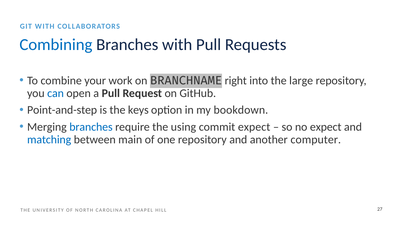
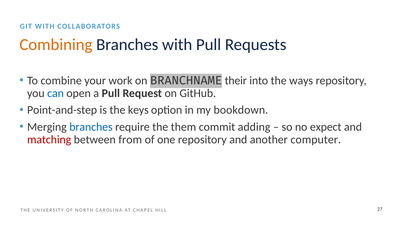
Combining colour: blue -> orange (56, 45)
right: right -> their (236, 81)
large: large -> ways (301, 81)
using: using -> them (183, 127)
commit expect: expect -> adding (254, 127)
matching colour: blue -> red (49, 140)
main: main -> from (130, 140)
